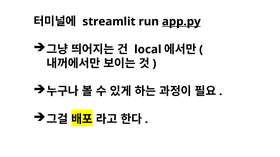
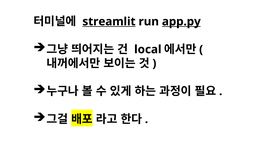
streamlit underline: none -> present (109, 22)
